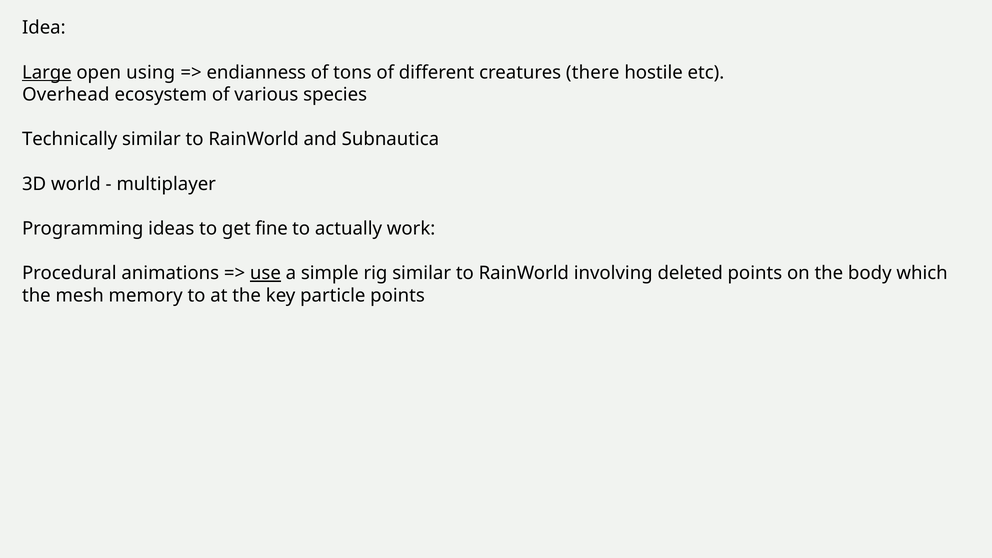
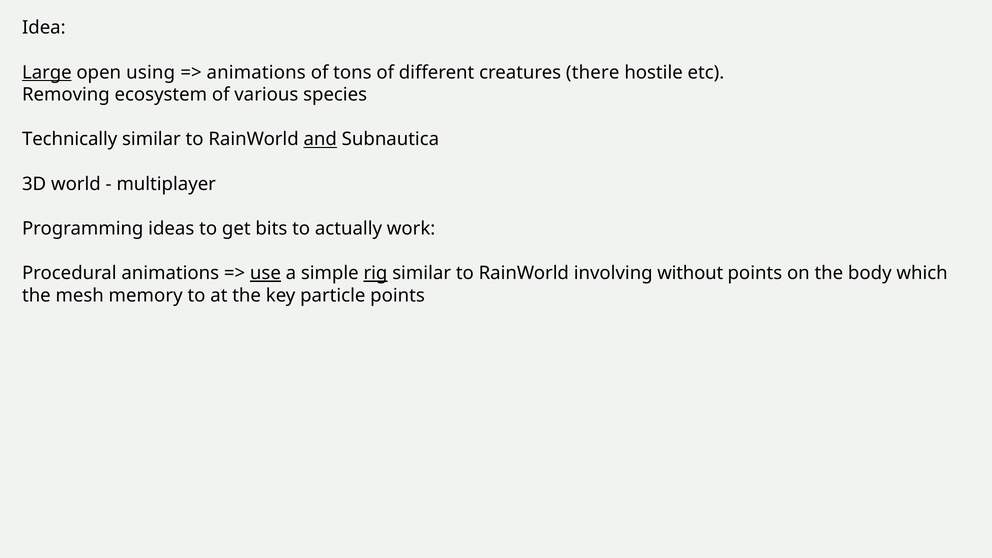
endianness: endianness -> animations (256, 72)
Overhead: Overhead -> Removing (66, 95)
and underline: none -> present (320, 139)
fine: fine -> bits (271, 229)
rig underline: none -> present (376, 273)
deleted: deleted -> without (690, 273)
